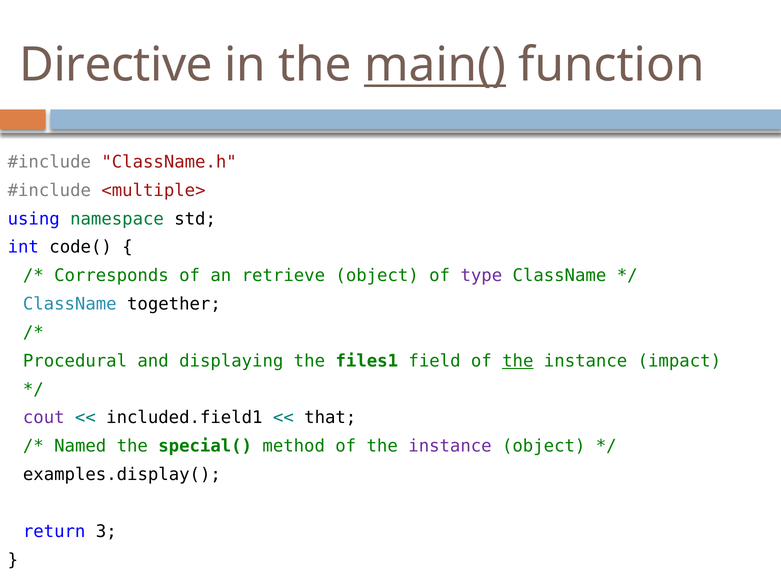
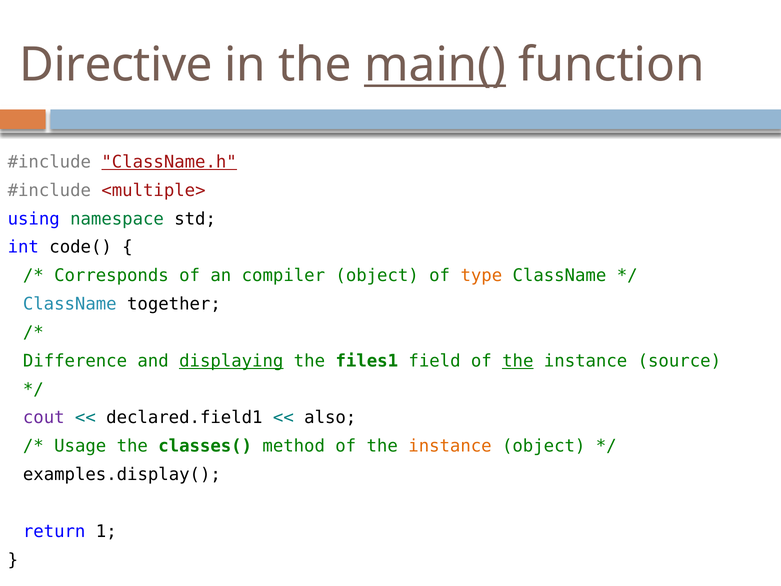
ClassName.h underline: none -> present (169, 162)
retrieve: retrieve -> compiler (283, 276)
type colour: purple -> orange (481, 276)
Procedural: Procedural -> Difference (75, 361)
displaying underline: none -> present (231, 361)
impact: impact -> source (679, 361)
included.field1: included.field1 -> declared.field1 (184, 418)
that: that -> also (330, 418)
Named: Named -> Usage (80, 446)
special(: special( -> classes( (205, 446)
instance colour: purple -> orange (450, 446)
3: 3 -> 1 (106, 531)
